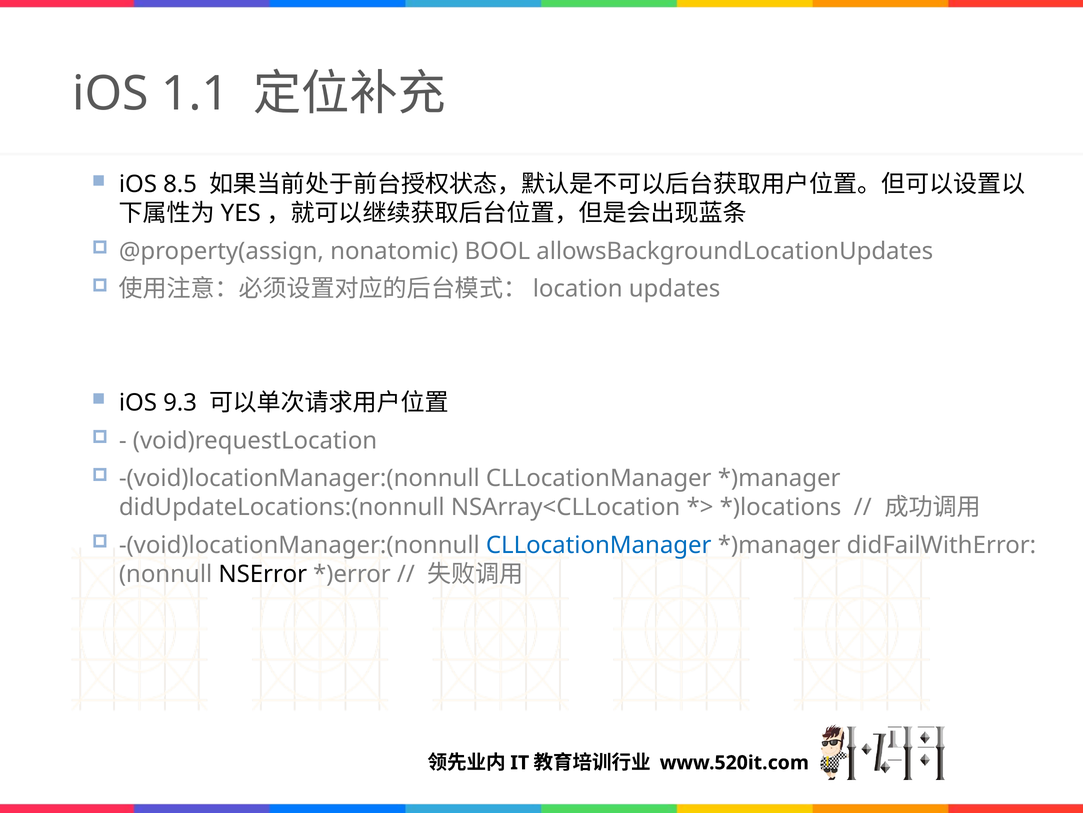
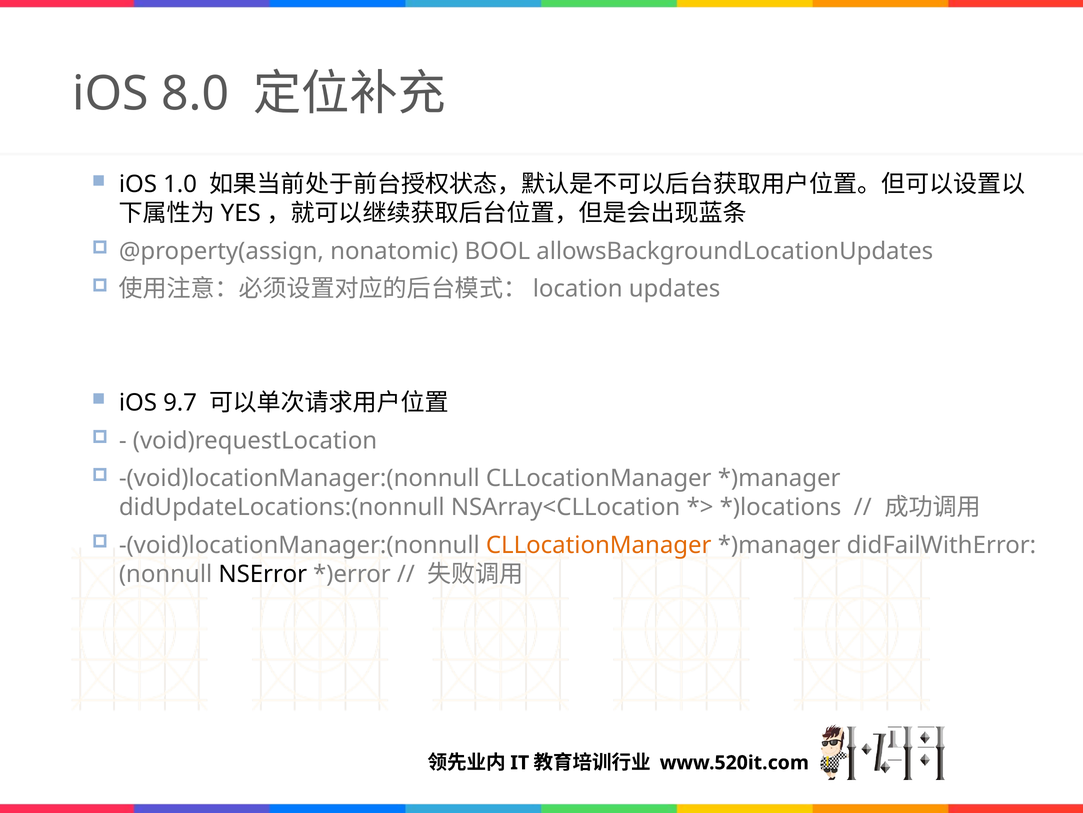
1.1: 1.1 -> 8.0 (195, 94)
8.5: 8.5 -> 1.0 (180, 184)
9.3: 9.3 -> 9.7 (180, 402)
CLLocationManager colour: blue -> orange (599, 545)
